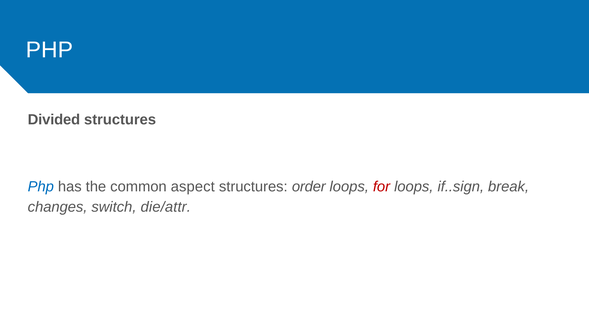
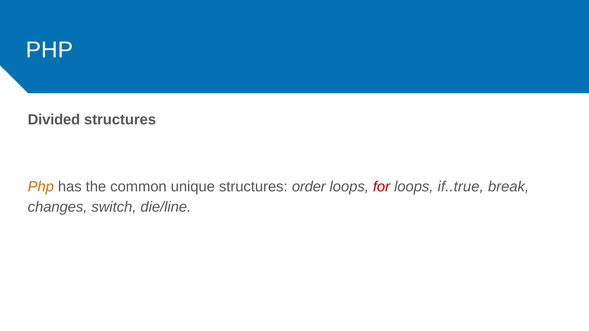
Php colour: blue -> orange (41, 187)
aspect: aspect -> unique (193, 187)
if..sign: if..sign -> if..true (461, 187)
die/attr: die/attr -> die/line (166, 207)
